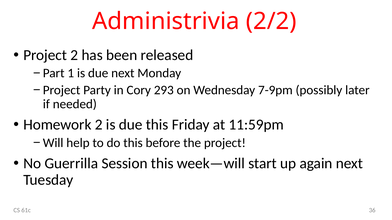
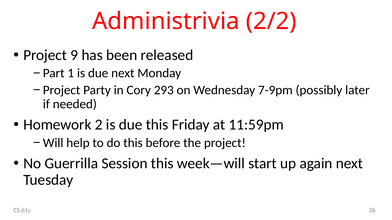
Project 2: 2 -> 9 (74, 55)
